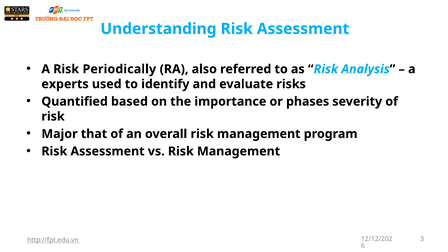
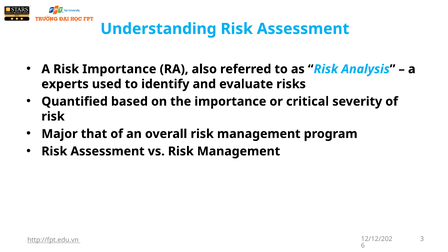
Risk Periodically: Periodically -> Importance (119, 69)
phases: phases -> critical (308, 101)
